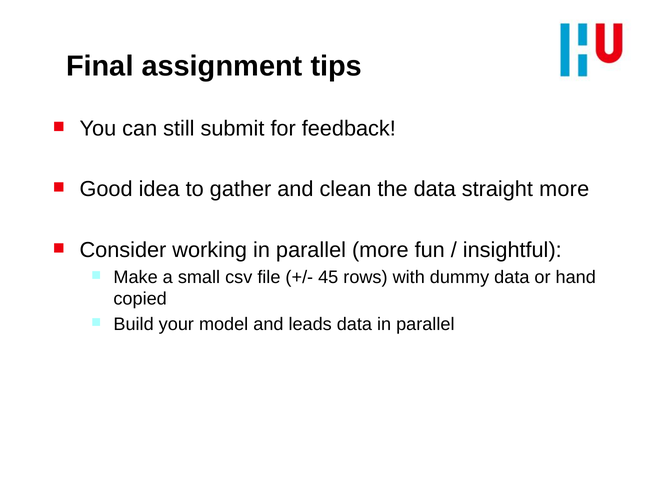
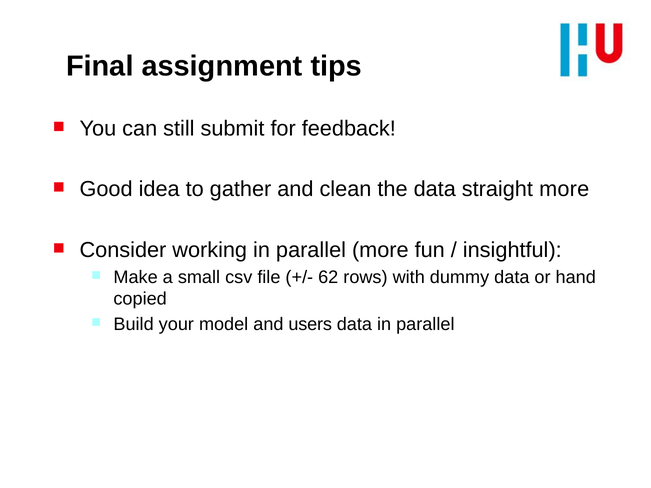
45: 45 -> 62 (328, 277)
leads: leads -> users (310, 324)
